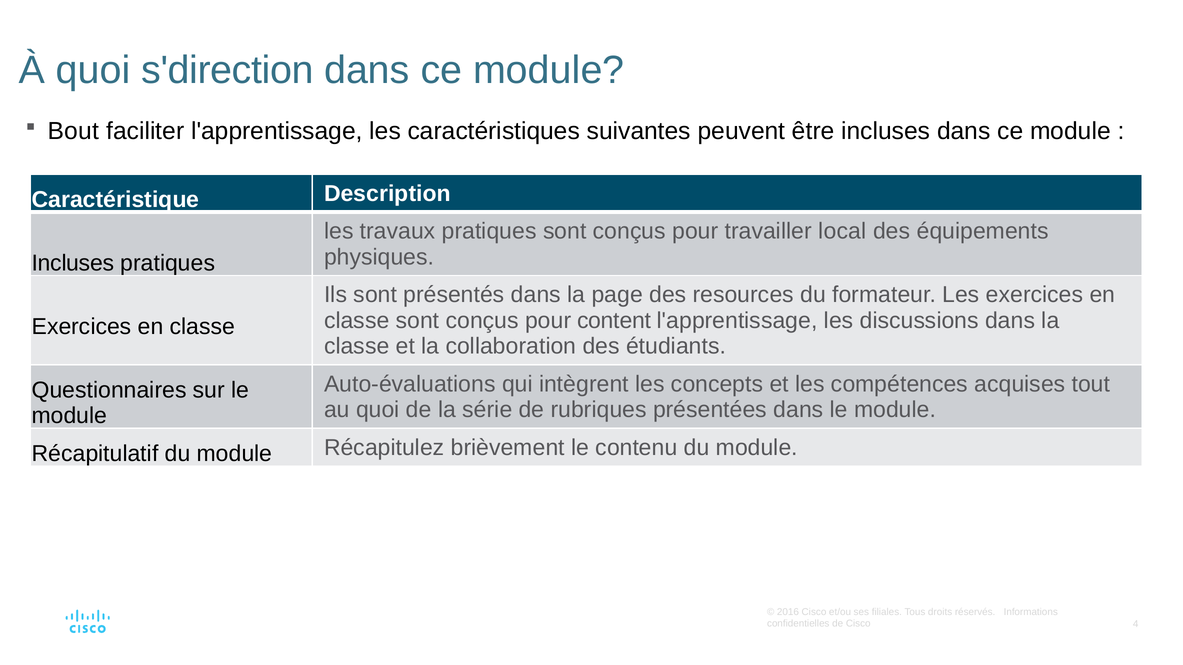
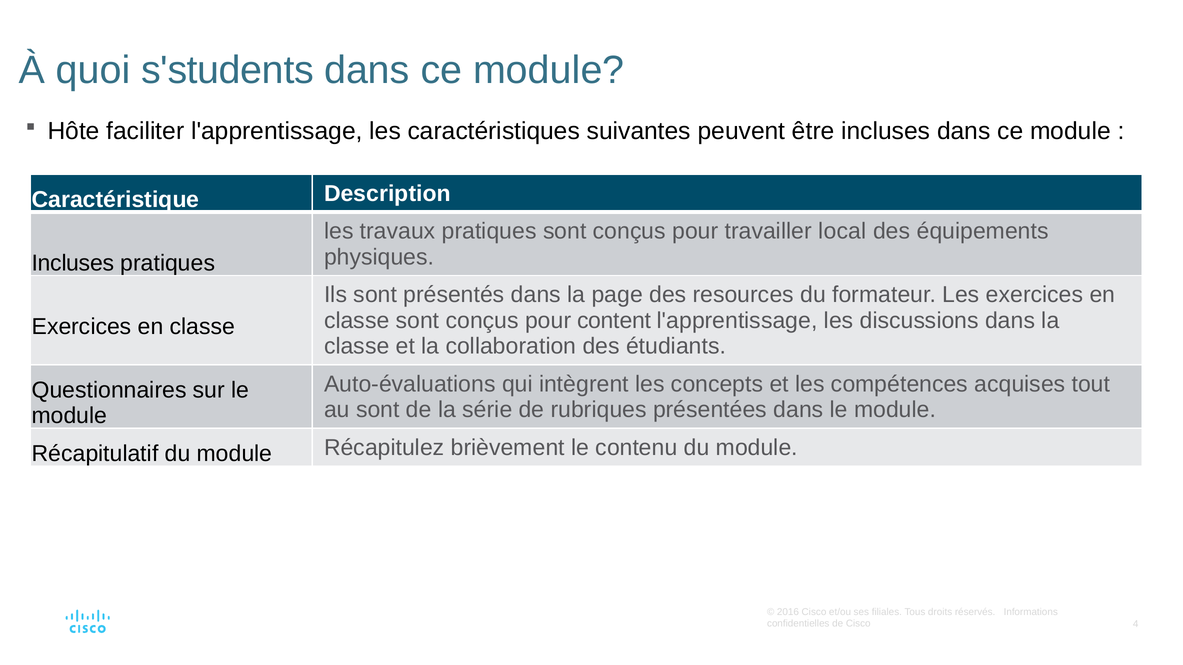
s'direction: s'direction -> s'students (227, 70)
Bout: Bout -> Hôte (74, 131)
au quoi: quoi -> sont (378, 410)
